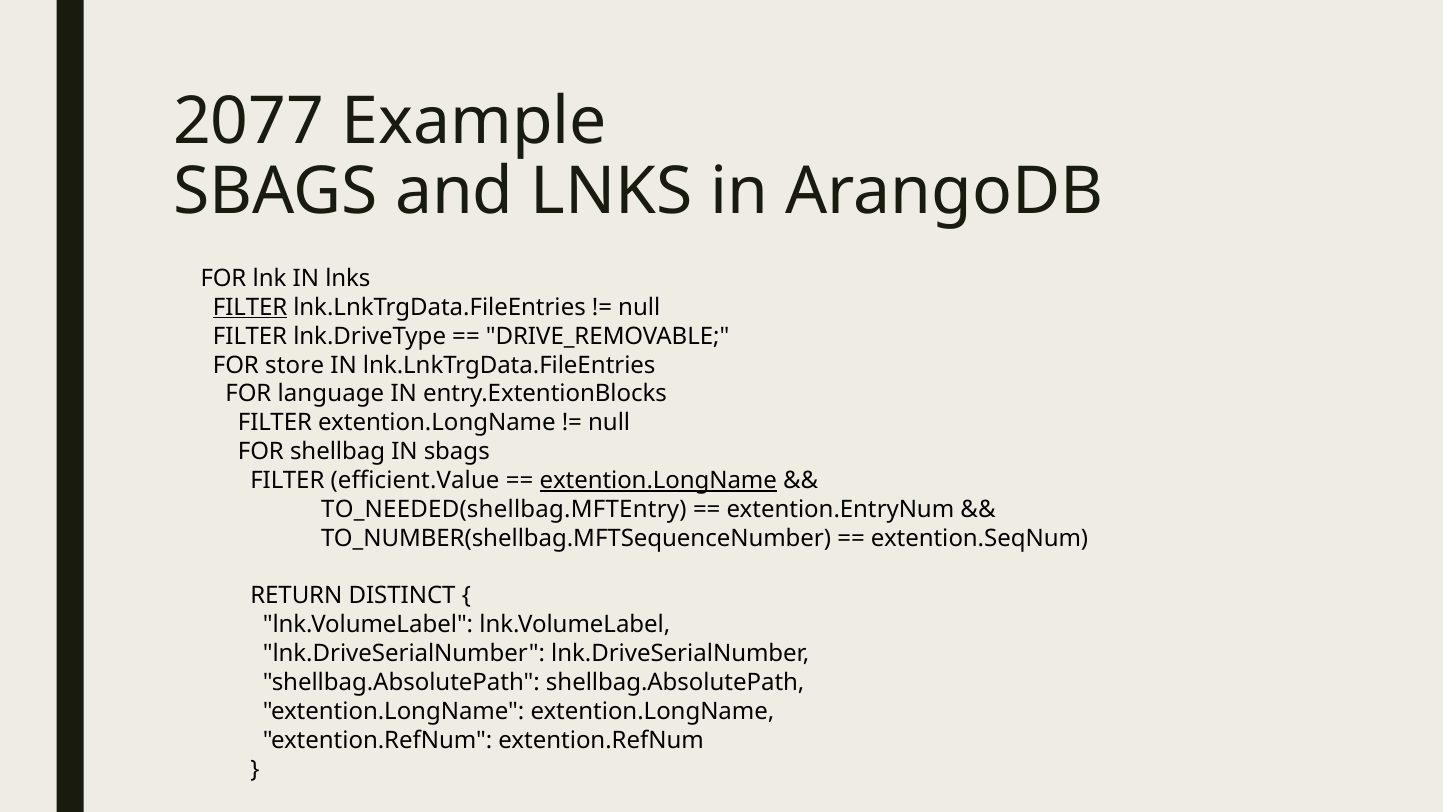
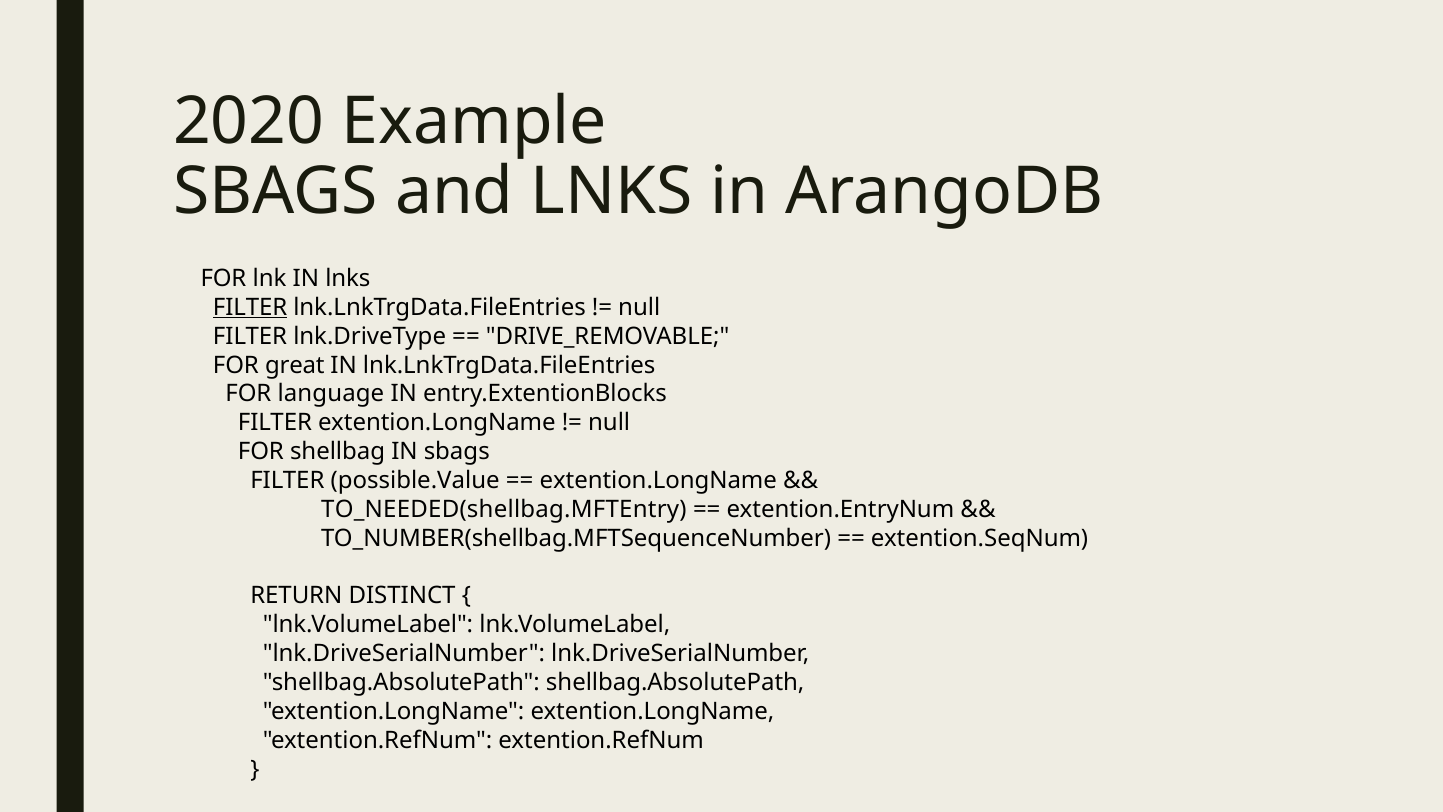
2077: 2077 -> 2020 (249, 121)
store: store -> great (295, 365)
efficient.Value: efficient.Value -> possible.Value (415, 480)
extention.LongName underline: present -> none (658, 480)
